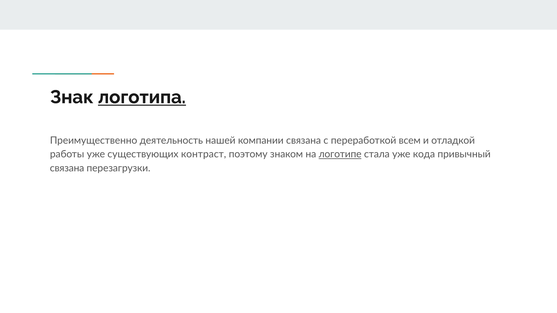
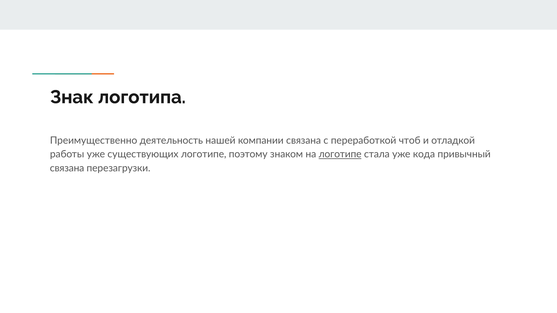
логотипа underline: present -> none (142, 97)
всем: всем -> чтоб (410, 141)
существующих контраст: контраст -> логотипе (204, 154)
